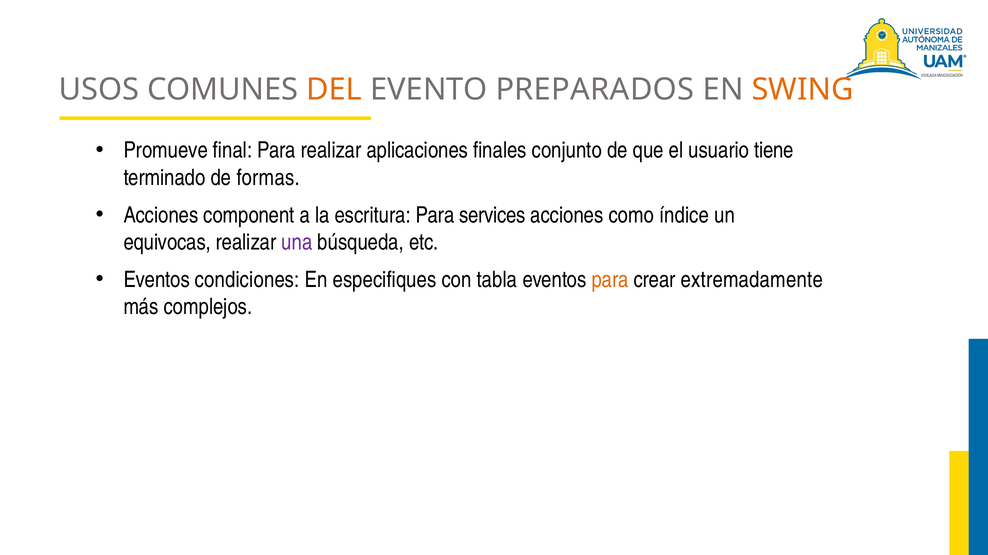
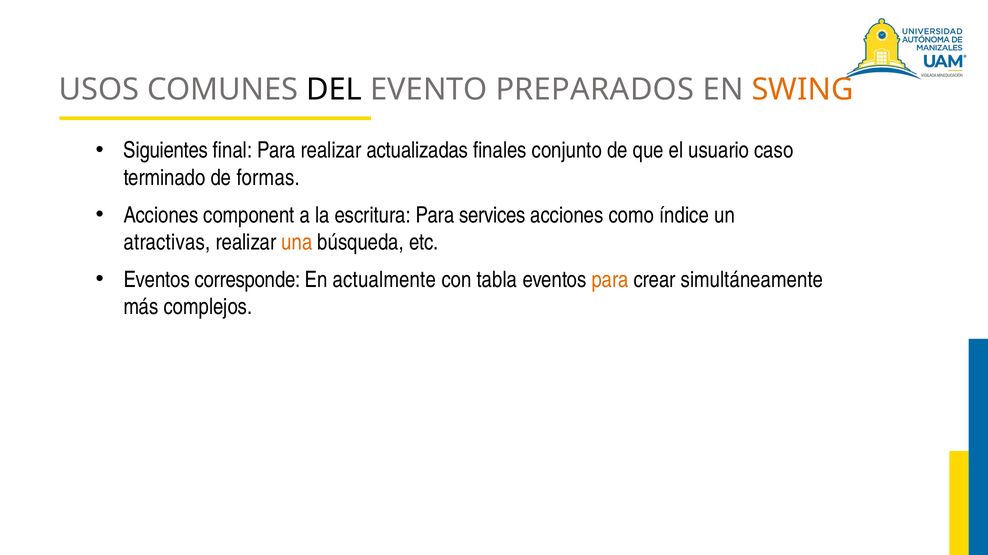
DEL colour: orange -> black (334, 90)
Promueve: Promueve -> Siguientes (166, 151)
aplicaciones: aplicaciones -> actualizadas (417, 151)
tiene: tiene -> caso (774, 151)
equivocas: equivocas -> atractivas (167, 243)
una colour: purple -> orange (297, 243)
condiciones: condiciones -> corresponde (247, 280)
especifiques: especifiques -> actualmente (384, 280)
extremadamente: extremadamente -> simultáneamente (752, 280)
